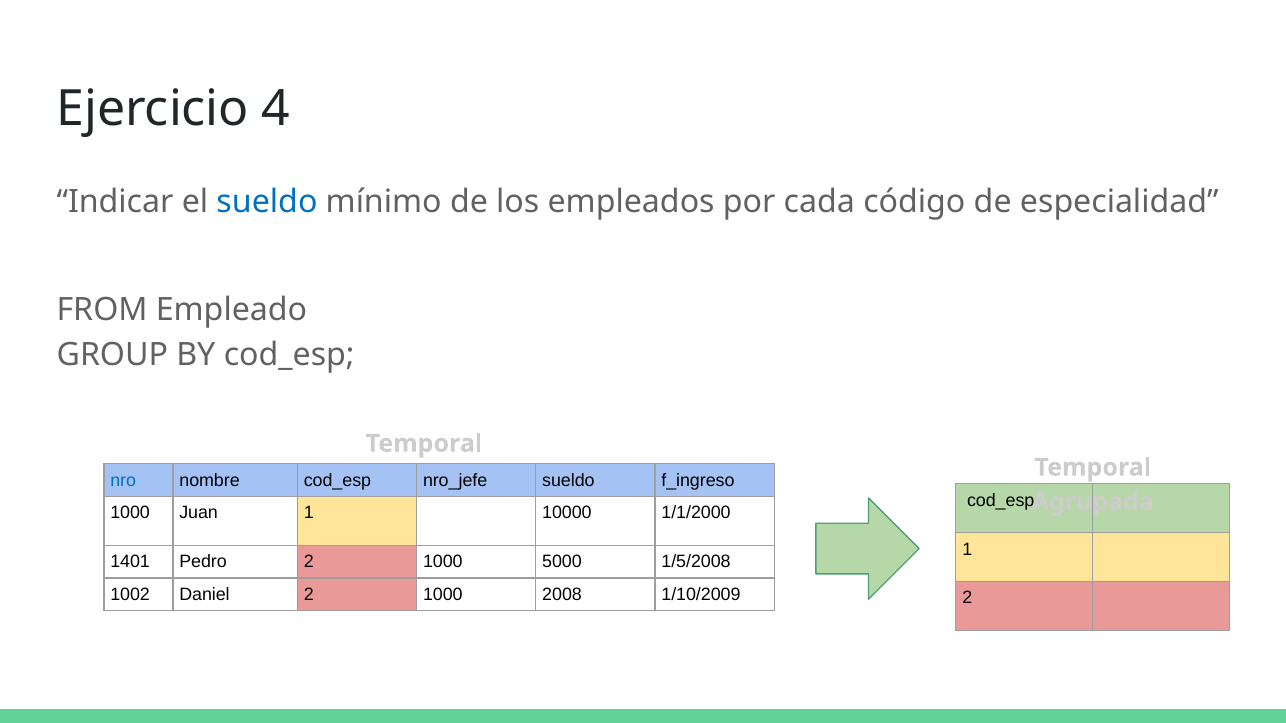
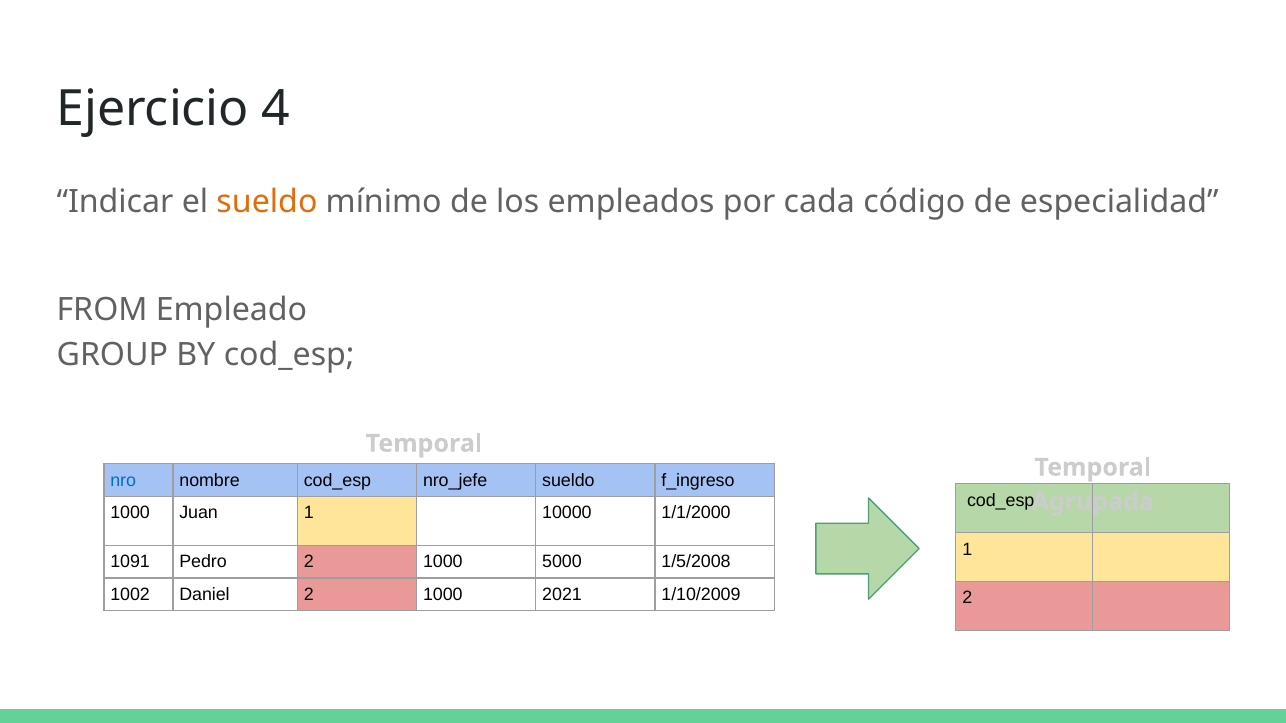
sueldo colour: blue -> orange (267, 202)
1401: 1401 -> 1091 (130, 562)
2008: 2008 -> 2021 (562, 595)
